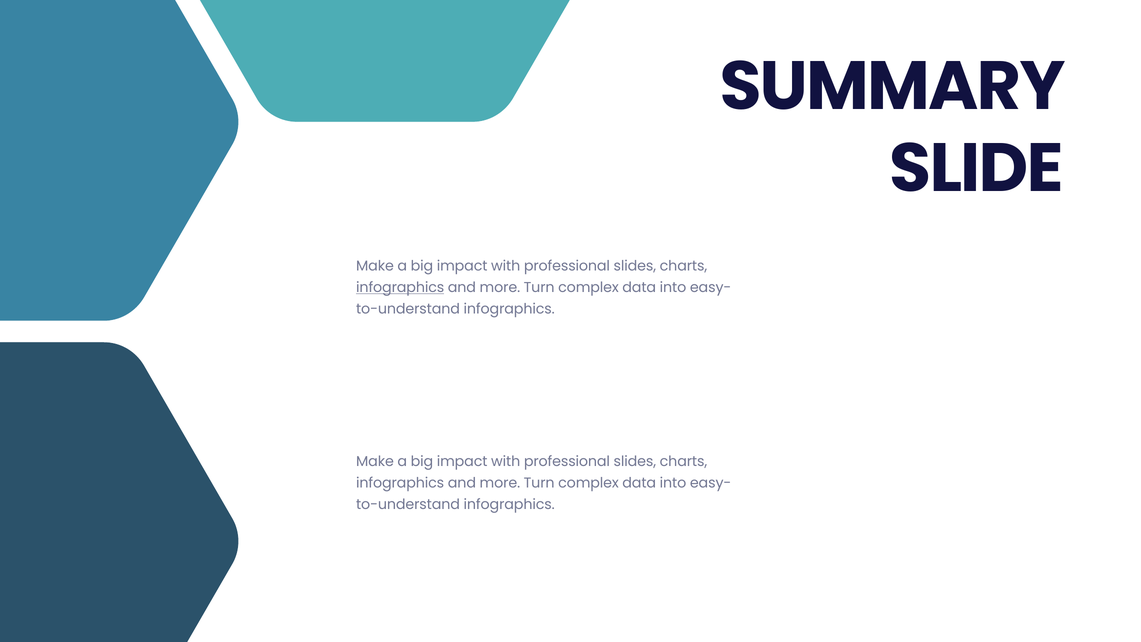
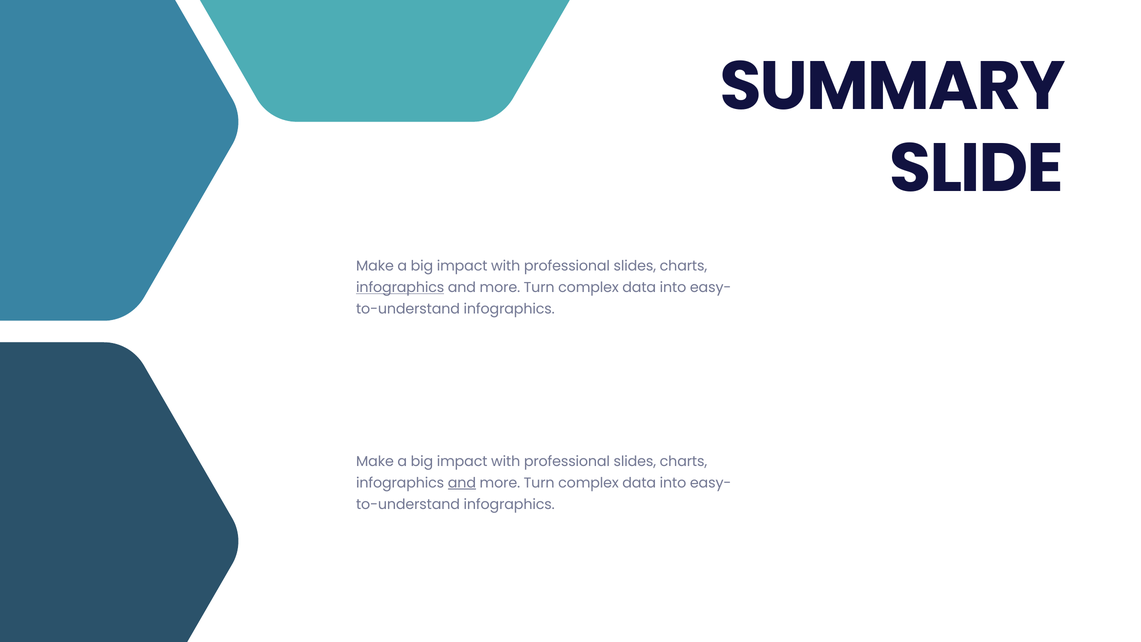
and underline: none -> present (462, 483)
